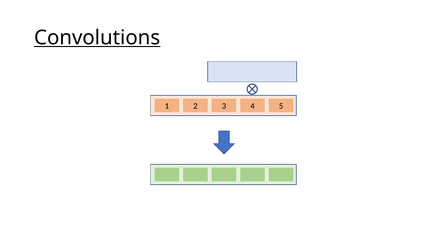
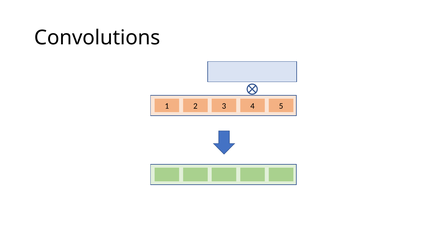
Convolutions underline: present -> none (97, 38)
